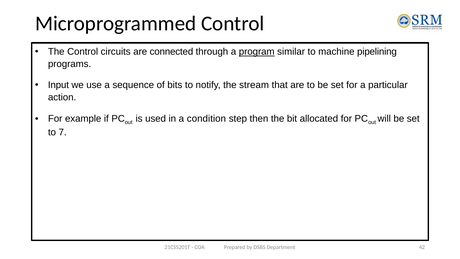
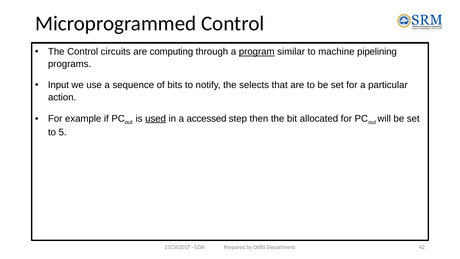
connected: connected -> computing (171, 52)
stream: stream -> selects (254, 85)
used underline: none -> present (156, 118)
condition: condition -> accessed (207, 118)
7: 7 -> 5 (63, 132)
